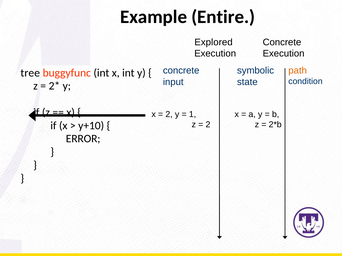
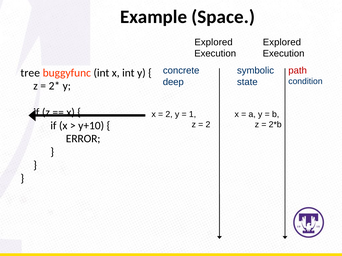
Entire: Entire -> Space (223, 17)
Concrete: Concrete -> Explored (282, 42)
path colour: orange -> red (298, 71)
input: input -> deep (173, 82)
